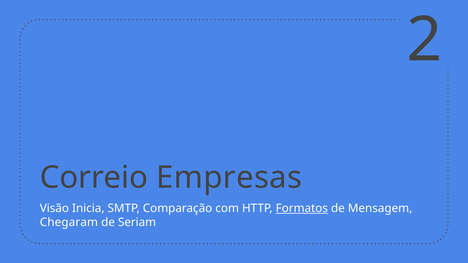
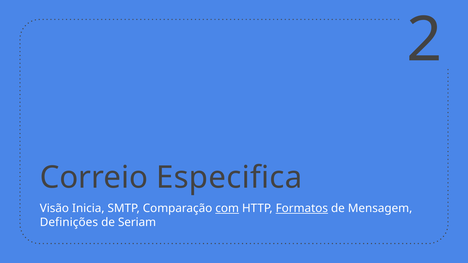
Empresas: Empresas -> Especifica (229, 178)
com underline: none -> present (227, 209)
Chegaram: Chegaram -> Definições (69, 223)
